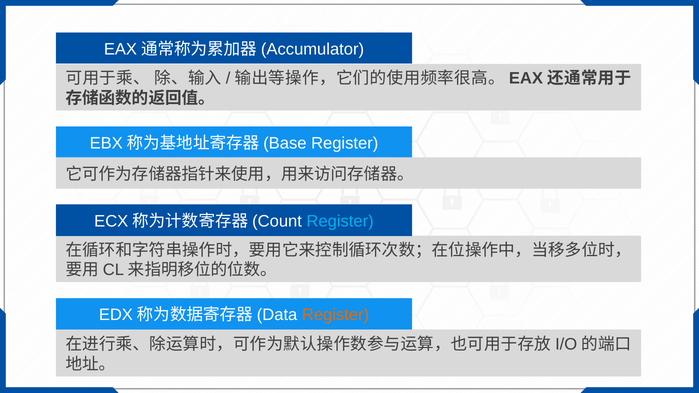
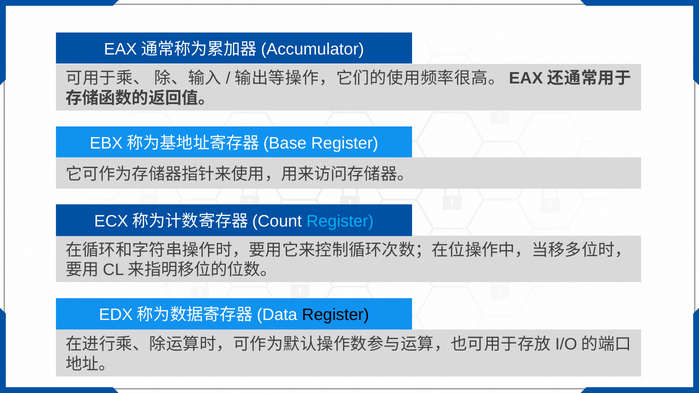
Register colour: orange -> black (336, 315)
